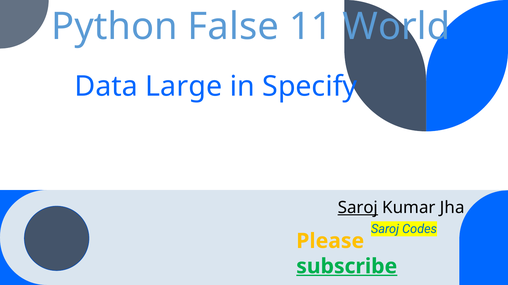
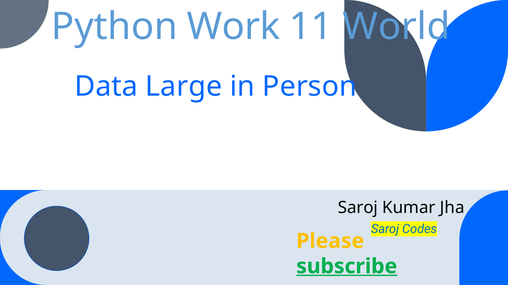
False: False -> Work (234, 27)
Specify: Specify -> Person (310, 87)
Saroj underline: present -> none (358, 208)
